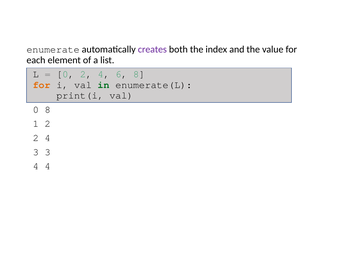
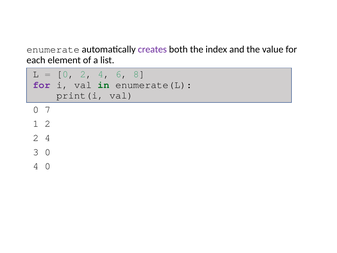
for colour: orange -> purple (42, 85)
0 8: 8 -> 7 (48, 109)
3 3: 3 -> 0 (48, 152)
4 4: 4 -> 0 (48, 166)
